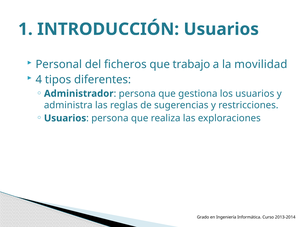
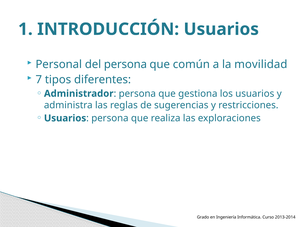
del ficheros: ficheros -> persona (125, 64)
trabajo: trabajo -> común (191, 64)
4: 4 -> 7 (39, 80)
